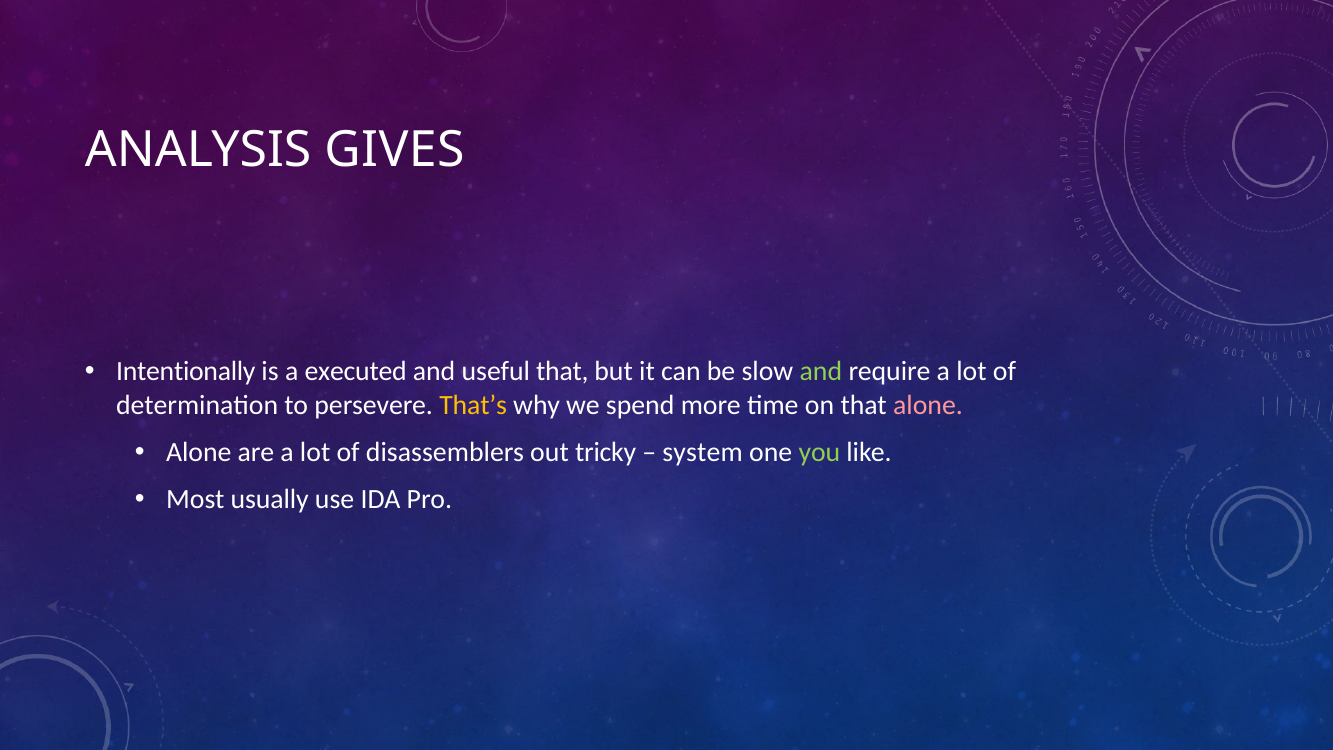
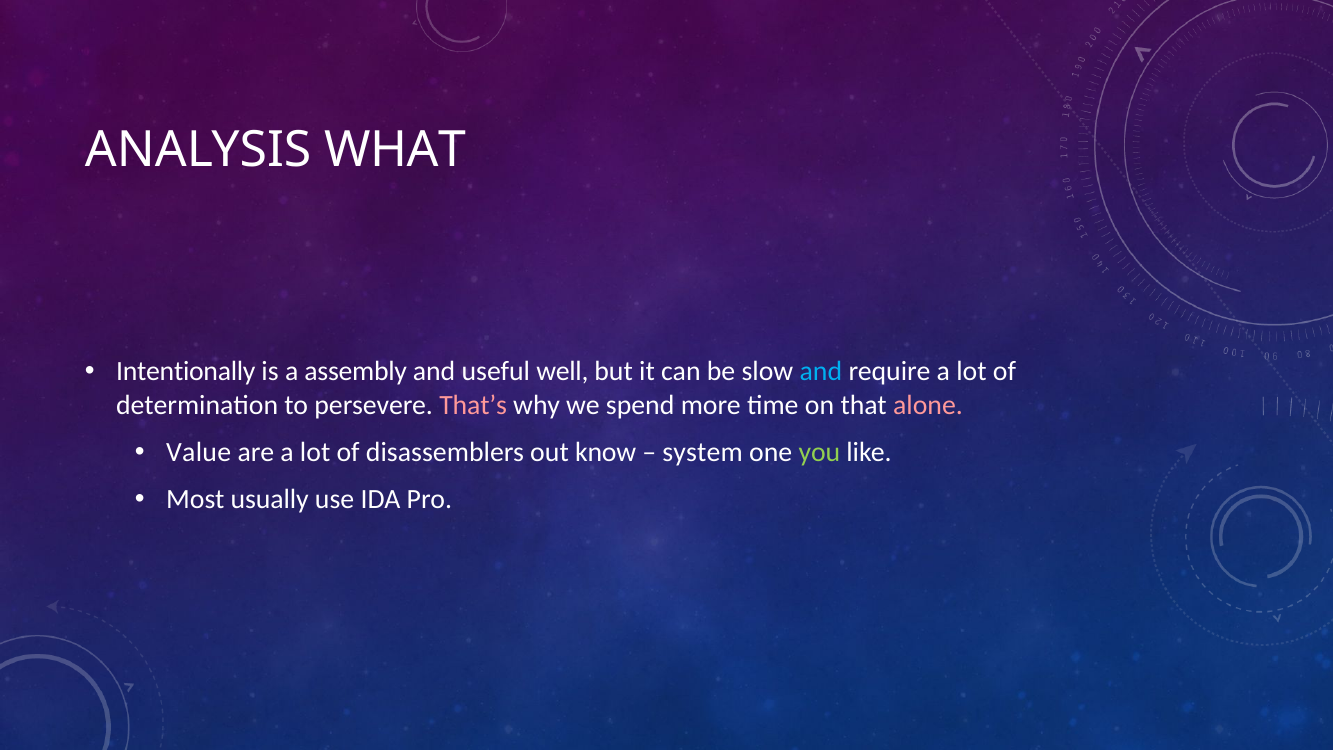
GIVES: GIVES -> WHAT (395, 150)
executed: executed -> assembly (356, 372)
useful that: that -> well (562, 372)
and colour: light green -> light blue (821, 372)
That’s colour: yellow -> pink (473, 405)
Alone: Alone -> Value (199, 452)
tricky: tricky -> know (606, 452)
